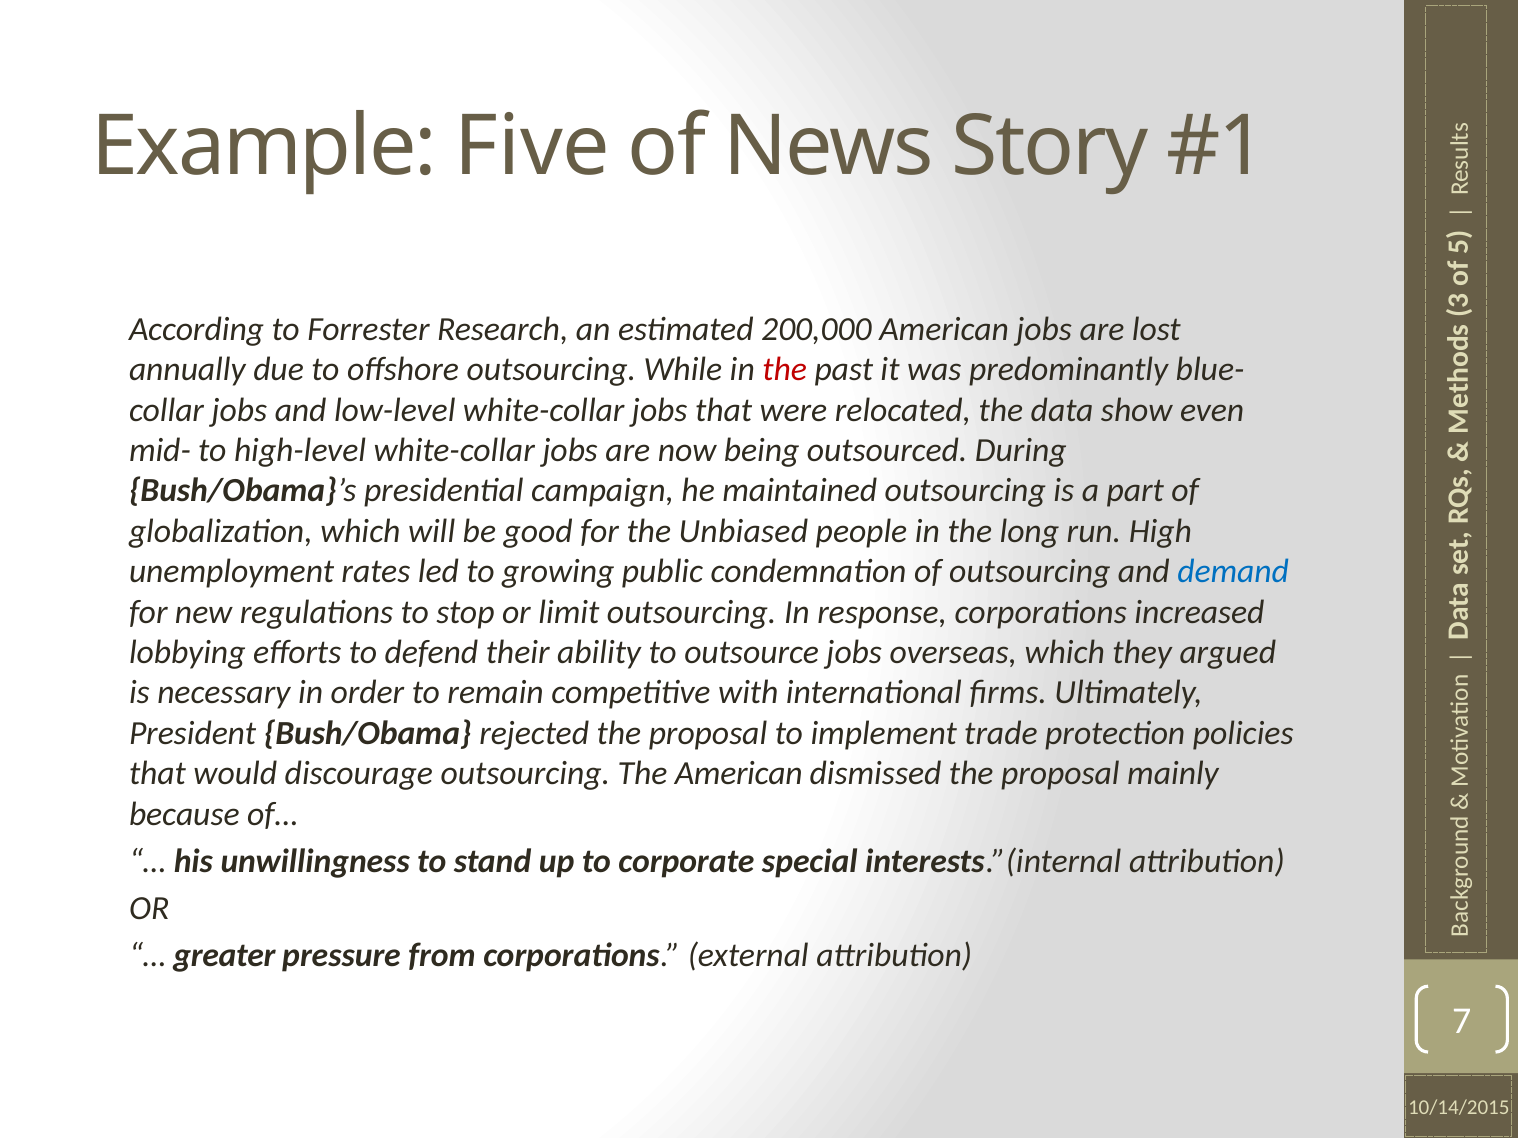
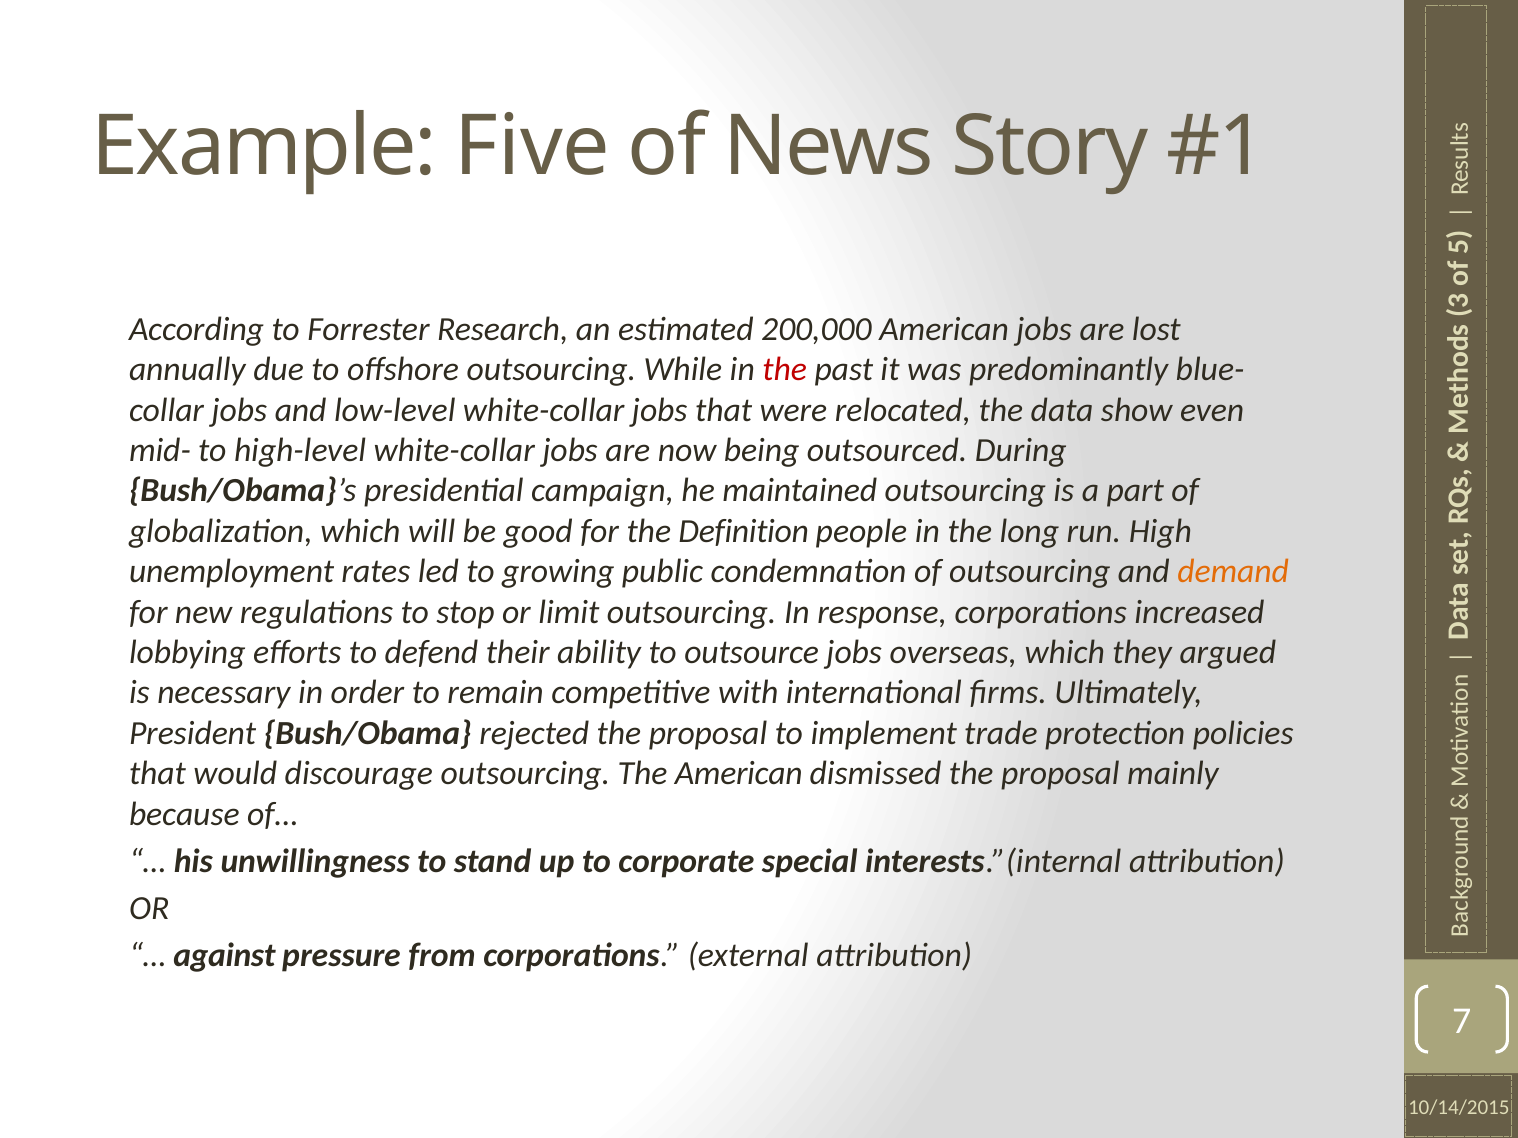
Unbiased: Unbiased -> Definition (744, 531)
demand colour: blue -> orange (1233, 572)
greater: greater -> against (224, 956)
